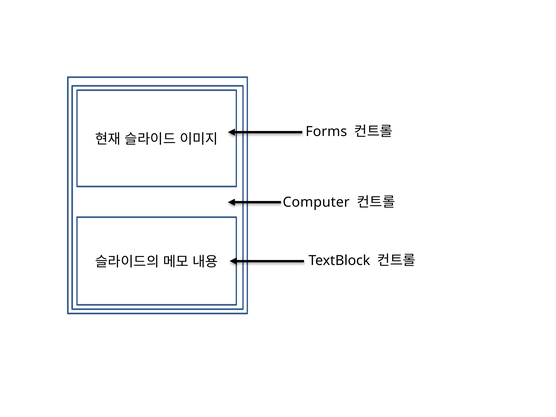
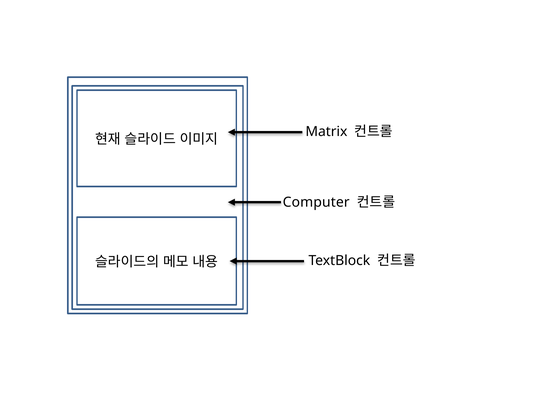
Forms: Forms -> Matrix (326, 132)
